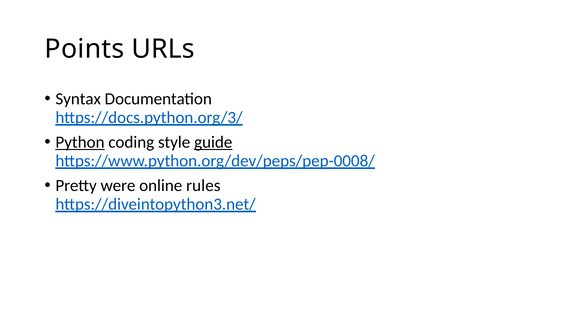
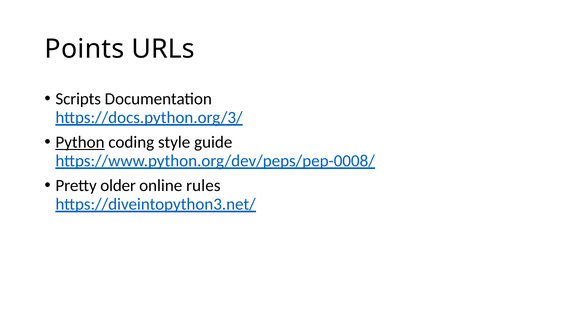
Syntax: Syntax -> Scripts (78, 99)
guide underline: present -> none (213, 142)
were: were -> older (118, 185)
